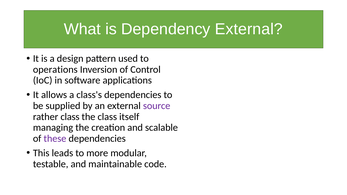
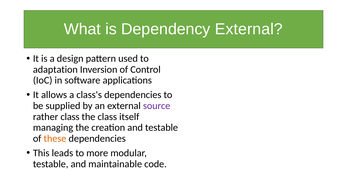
operations: operations -> adaptation (55, 70)
and scalable: scalable -> testable (162, 128)
these colour: purple -> orange (55, 139)
